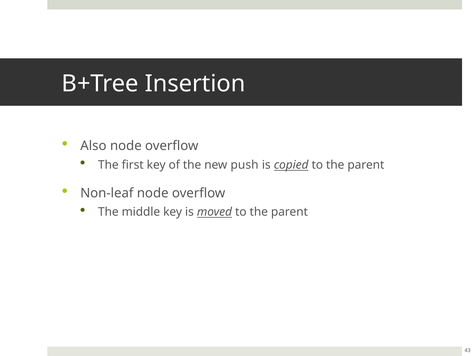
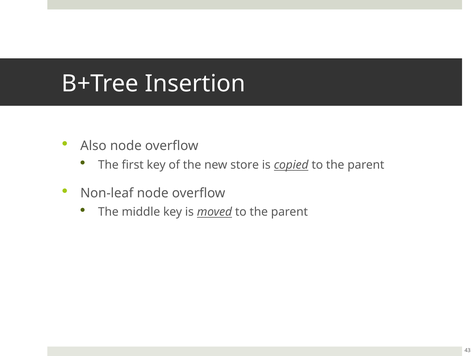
push: push -> store (245, 165)
